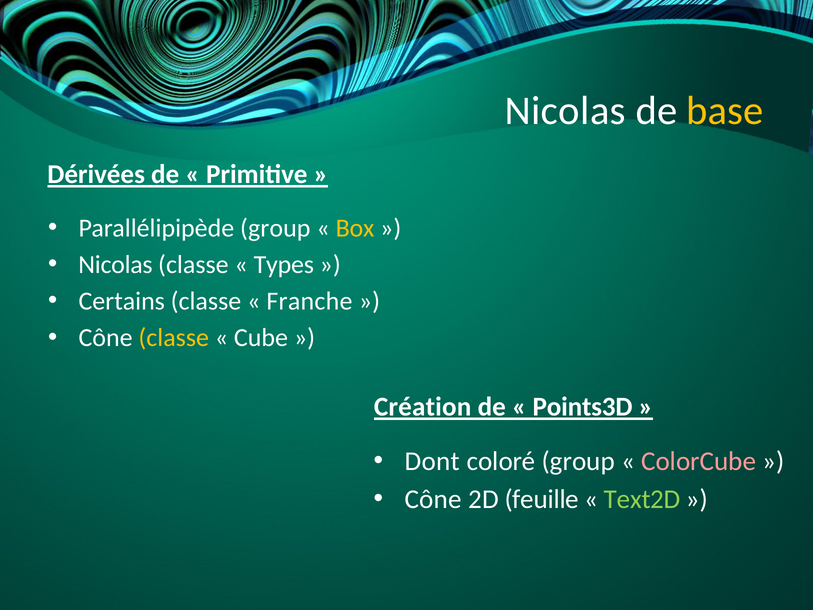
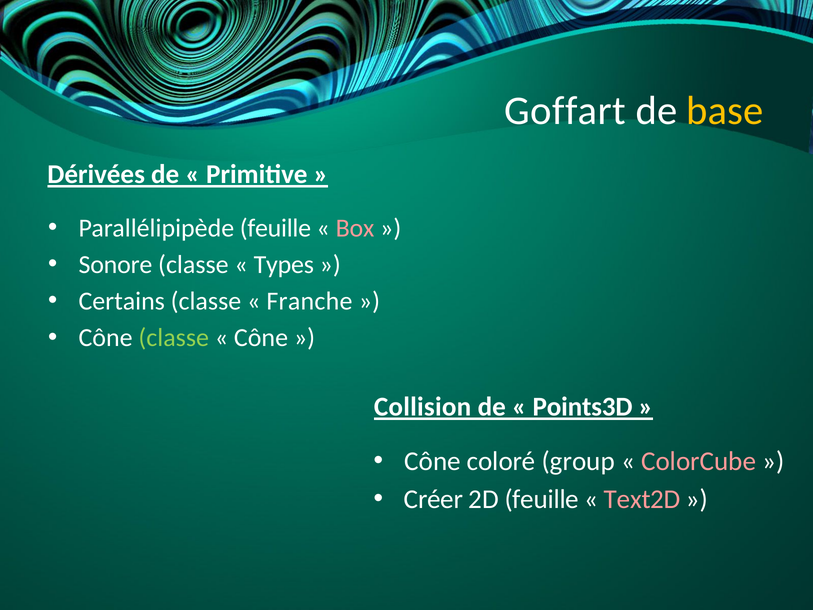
Nicolas: Nicolas -> Goffart (565, 111)
Parallélipipède group: group -> feuille (275, 228)
Box colour: yellow -> pink (355, 228)
Nicolas: Nicolas -> Sonore (115, 265)
classe colour: yellow -> light green (174, 338)
Cube: Cube -> Cône (261, 338)
Création: Création -> Collision (423, 407)
Dont: Dont -> Cône (433, 461)
Cône: Cône -> Créer (433, 499)
Text2D colour: light green -> pink (642, 499)
